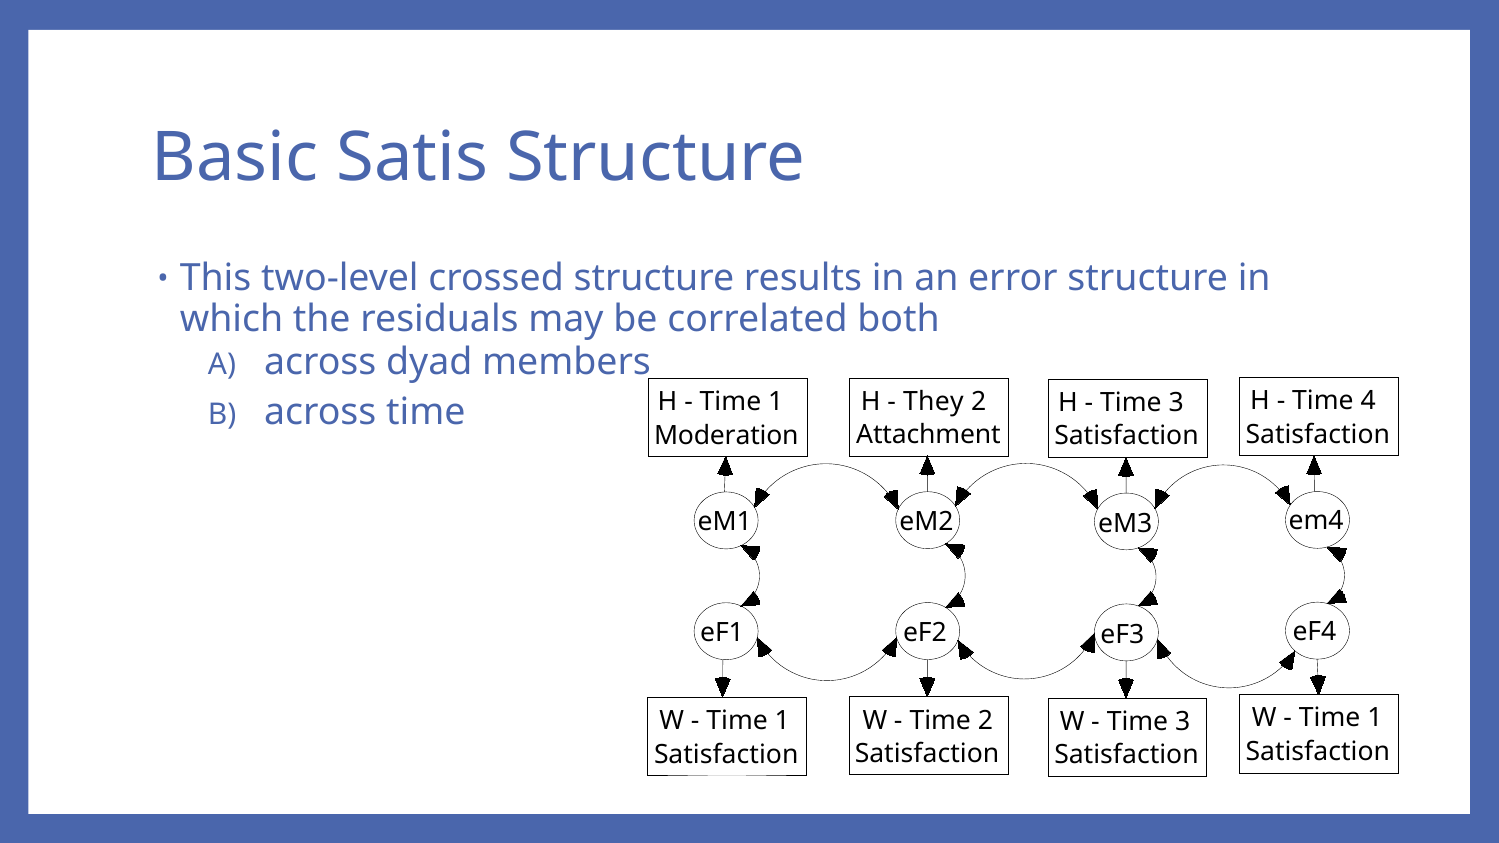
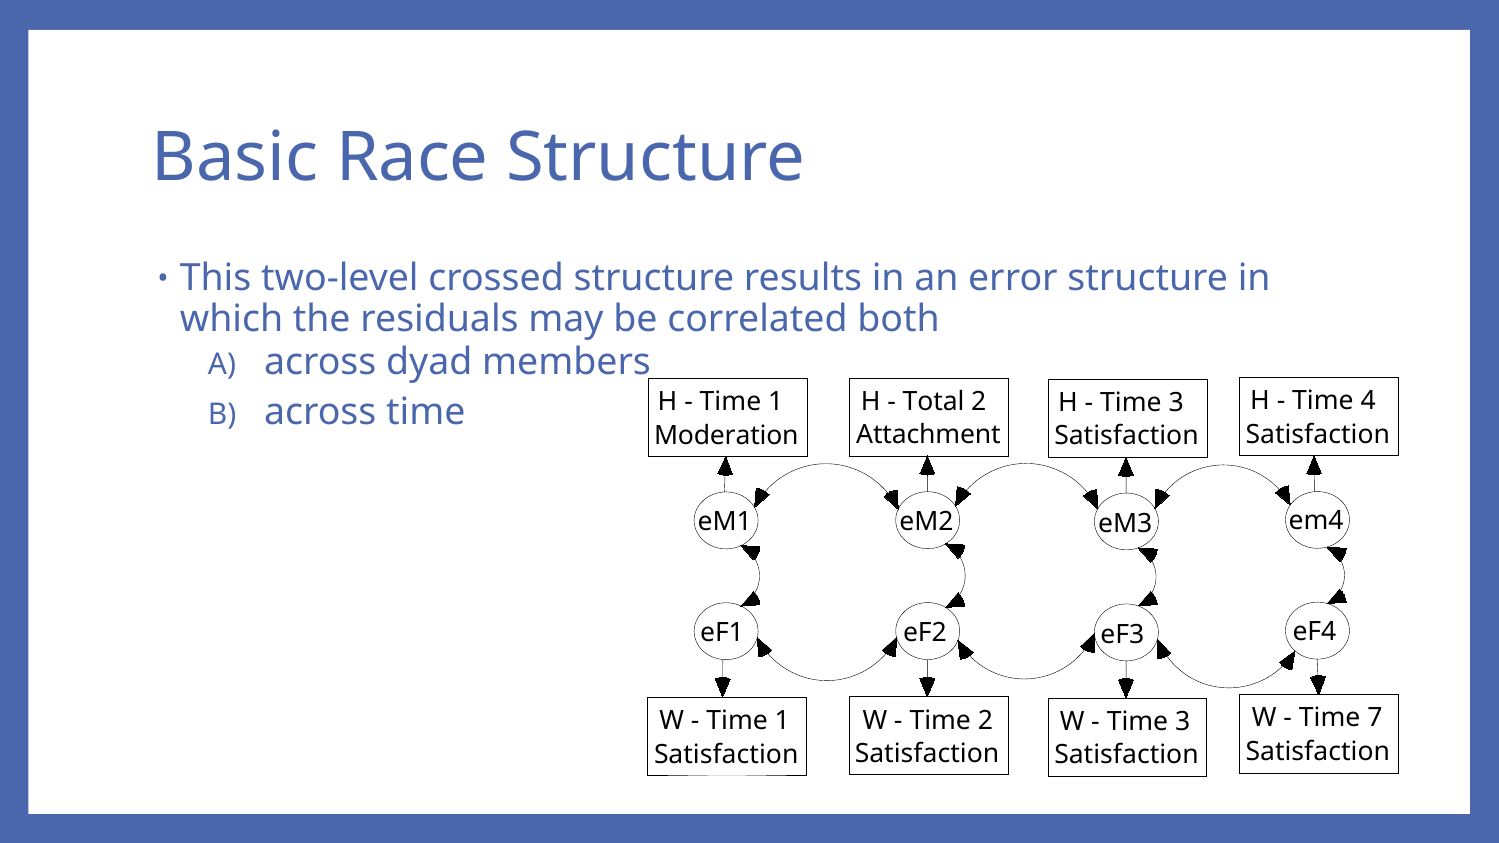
Satis: Satis -> Race (412, 158)
They: They -> Total (934, 402)
1: 1 -> 7 (1375, 718)
